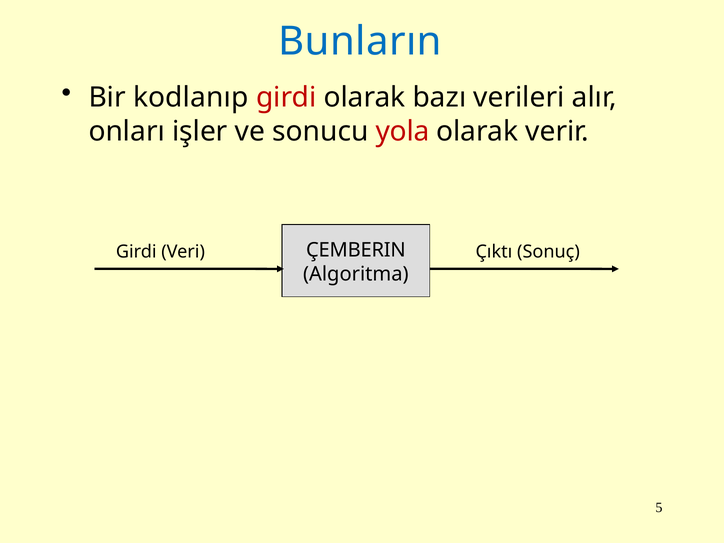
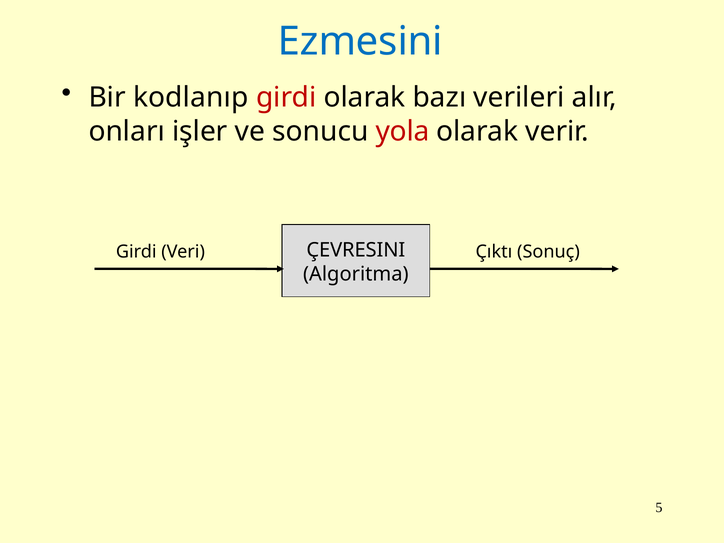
Bunların: Bunların -> Ezmesini (360, 42)
ÇEMBERIN: ÇEMBERIN -> ÇEVRESINI (356, 250)
